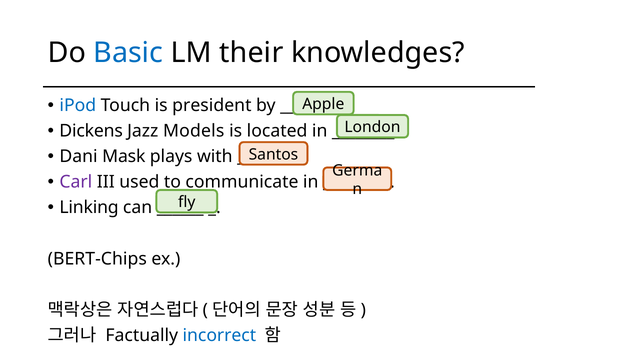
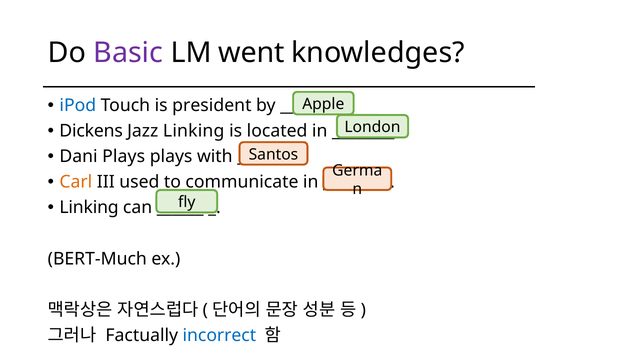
Basic colour: blue -> purple (128, 53)
their: their -> went (251, 53)
Jazz Models: Models -> Linking (194, 131)
Dani Mask: Mask -> Plays (124, 157)
Carl colour: purple -> orange (76, 182)
BERT-Chips: BERT-Chips -> BERT-Much (97, 259)
